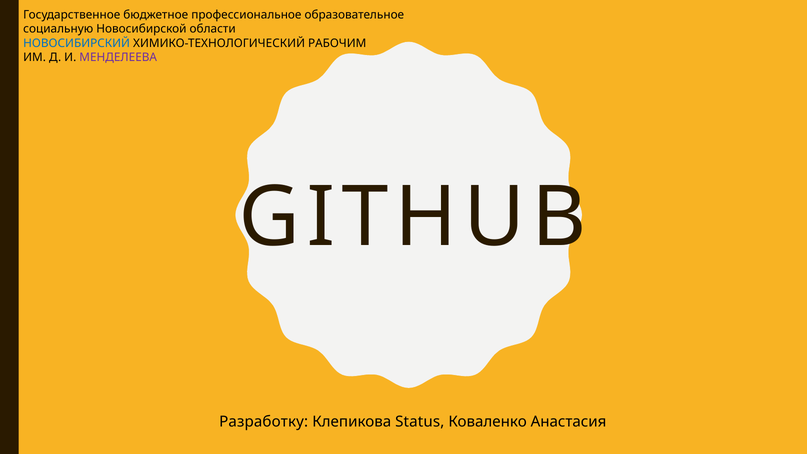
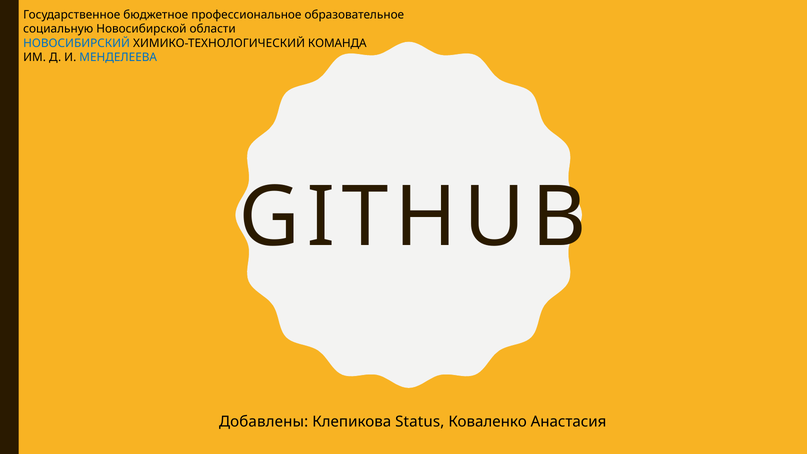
РАБОЧИМ: РАБОЧИМ -> КОМАНДА (337, 43)
МЕНДЕЛЕЕВА colour: purple -> blue (118, 57)
Разработку: Разработку -> Добавлены (264, 422)
